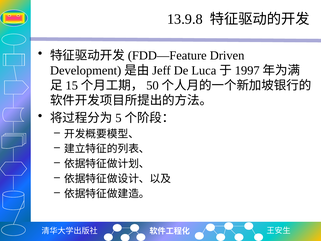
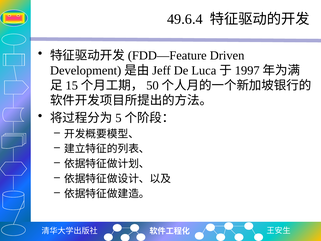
13.9.8: 13.9.8 -> 49.6.4 (185, 19)
